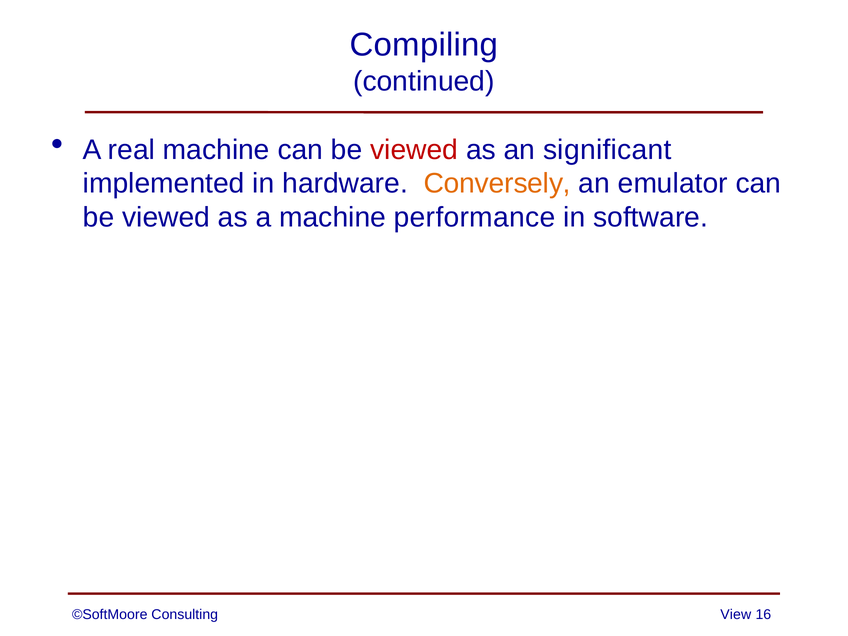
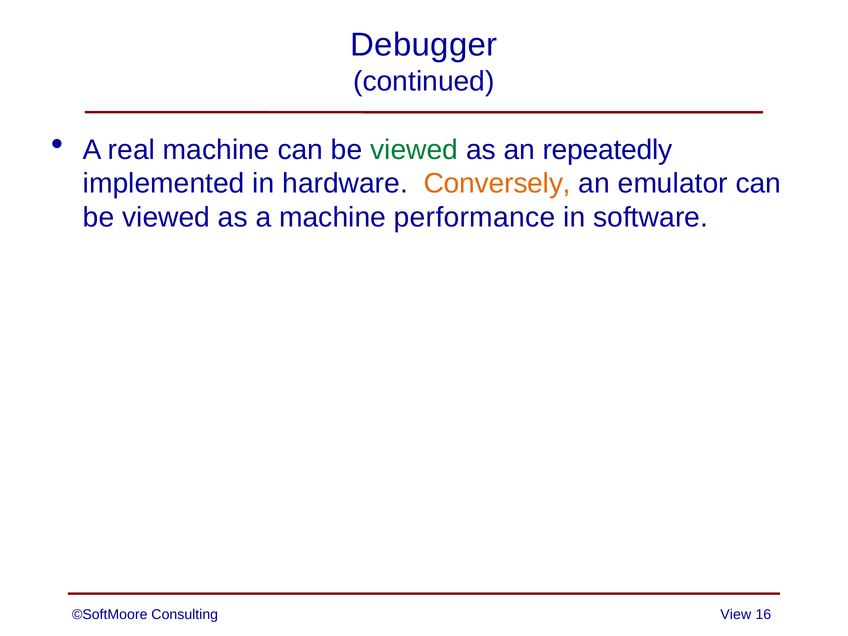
Compiling: Compiling -> Debugger (424, 45)
viewed colour: red -> green (414, 150)
significant: significant -> repeatedly (608, 150)
